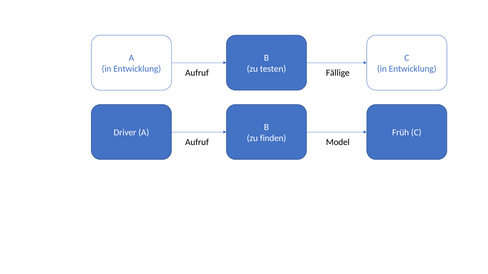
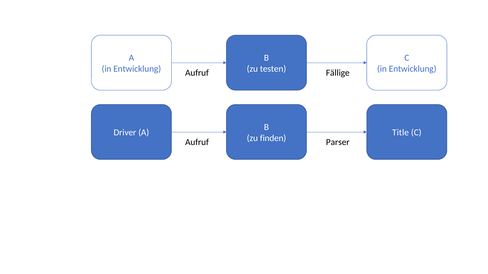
Früh: Früh -> Title (401, 133)
Model: Model -> Parser (338, 142)
